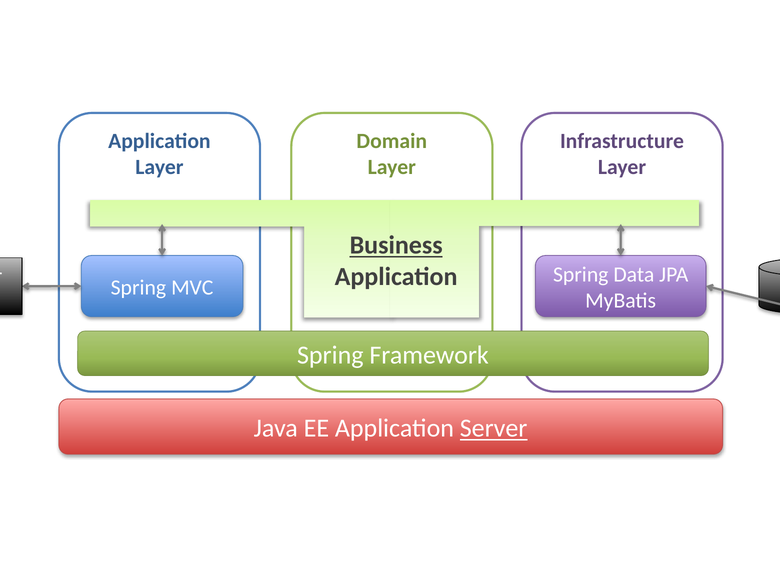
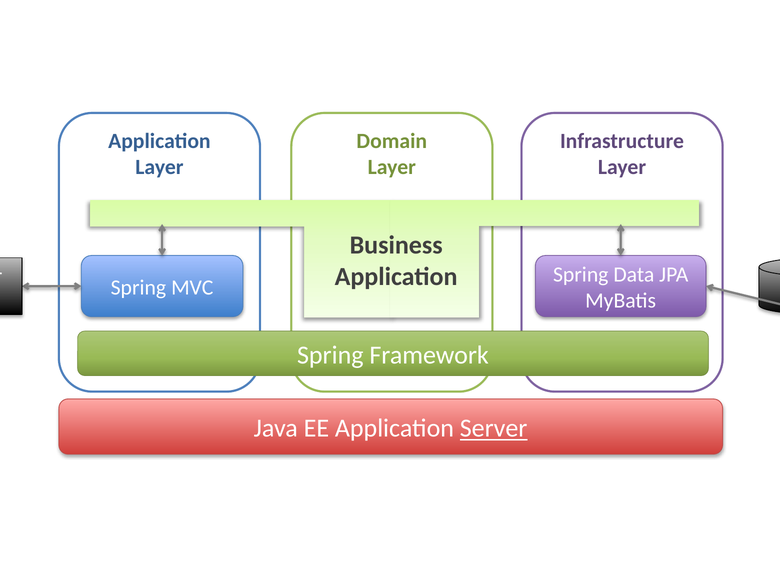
Business underline: present -> none (396, 245)
